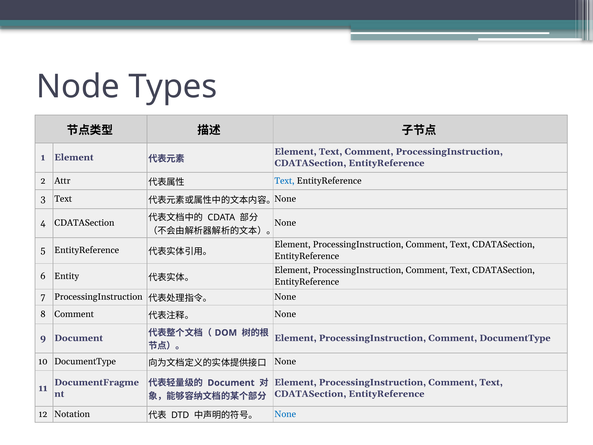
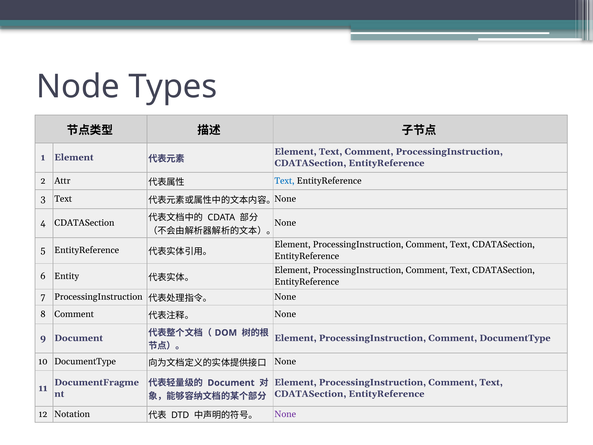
None colour: blue -> purple (285, 414)
